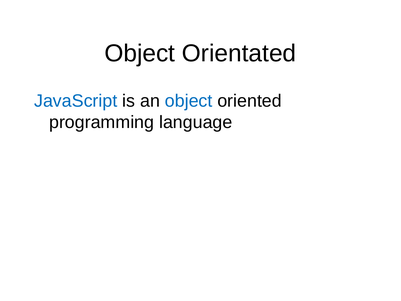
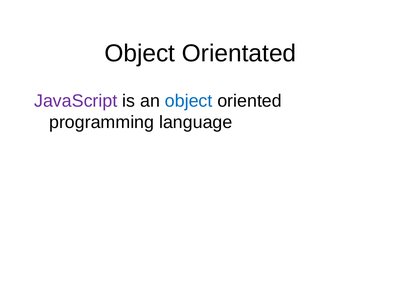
JavaScript colour: blue -> purple (76, 101)
